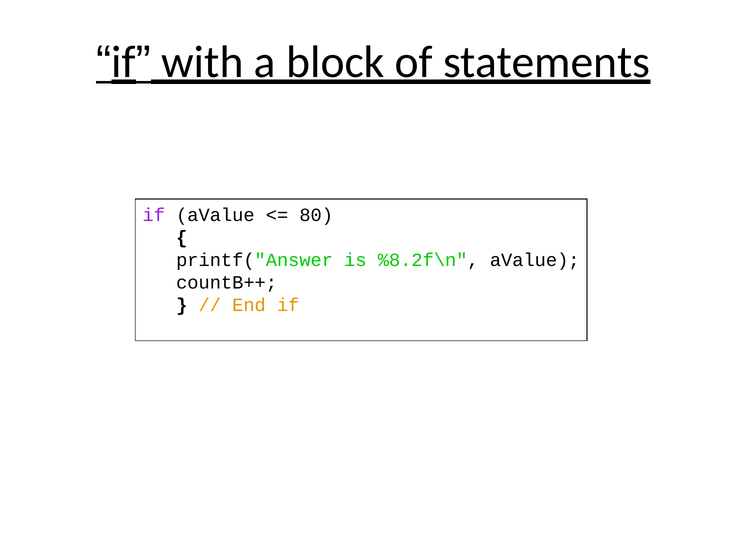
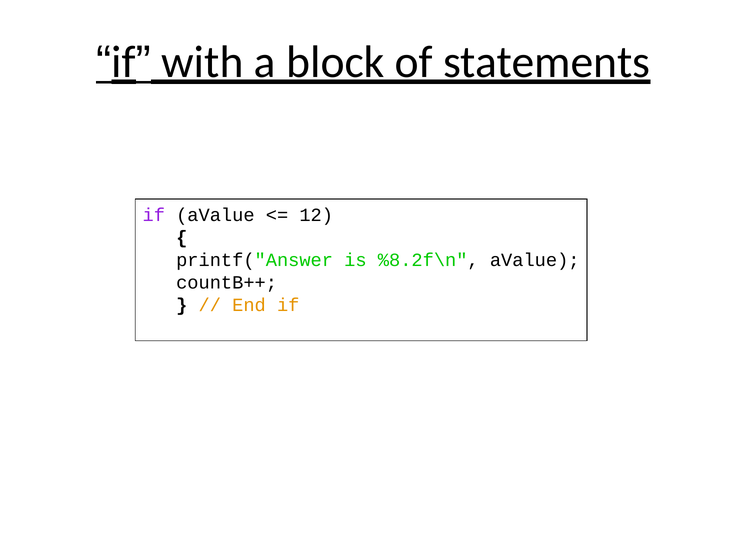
80: 80 -> 12 (316, 215)
